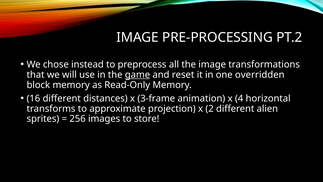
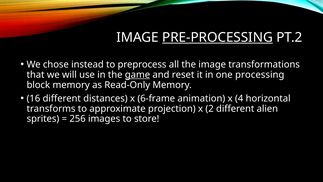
PRE-PROCESSING underline: none -> present (218, 37)
overridden: overridden -> processing (260, 75)
3-frame: 3-frame -> 6-frame (156, 98)
